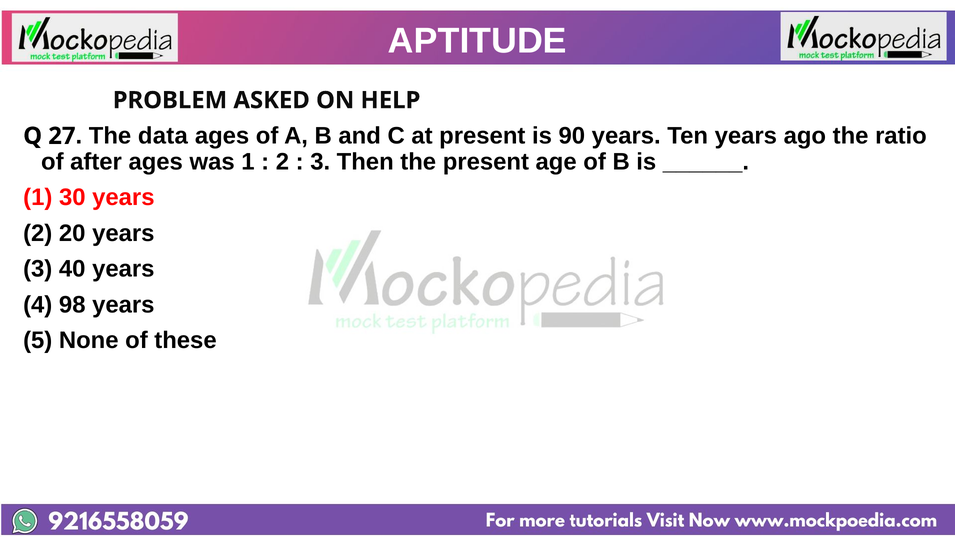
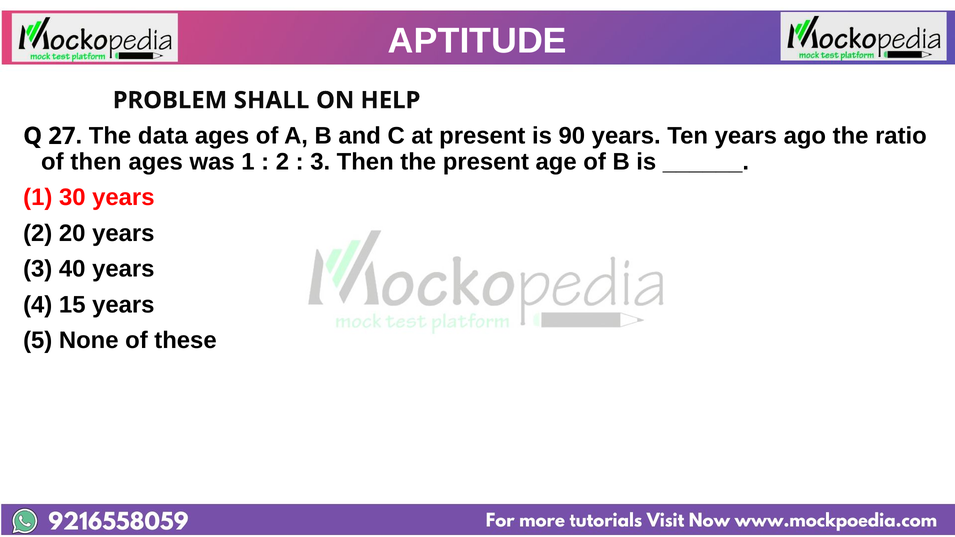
ASKED: ASKED -> SHALL (272, 100)
of after: after -> then (96, 162)
98: 98 -> 15 (72, 305)
